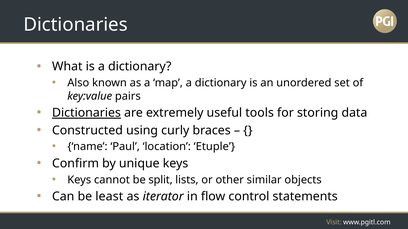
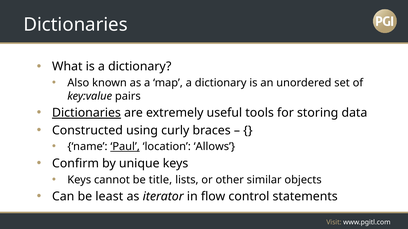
Paul underline: none -> present (125, 147)
Etuple: Etuple -> Allows (214, 147)
split: split -> title (160, 180)
